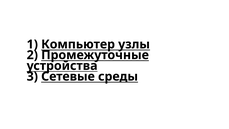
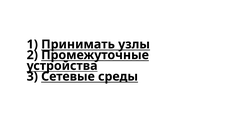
Компьютер: Компьютер -> Принимать (78, 44)
